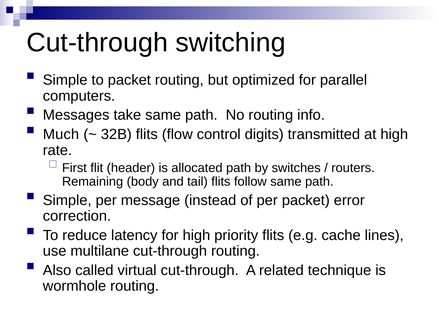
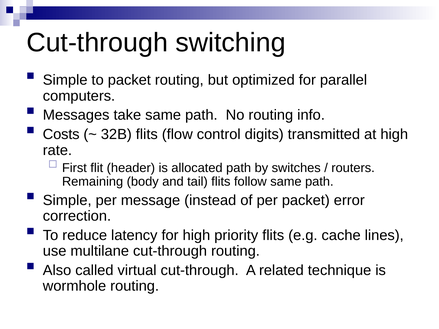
Much: Much -> Costs (61, 135)
